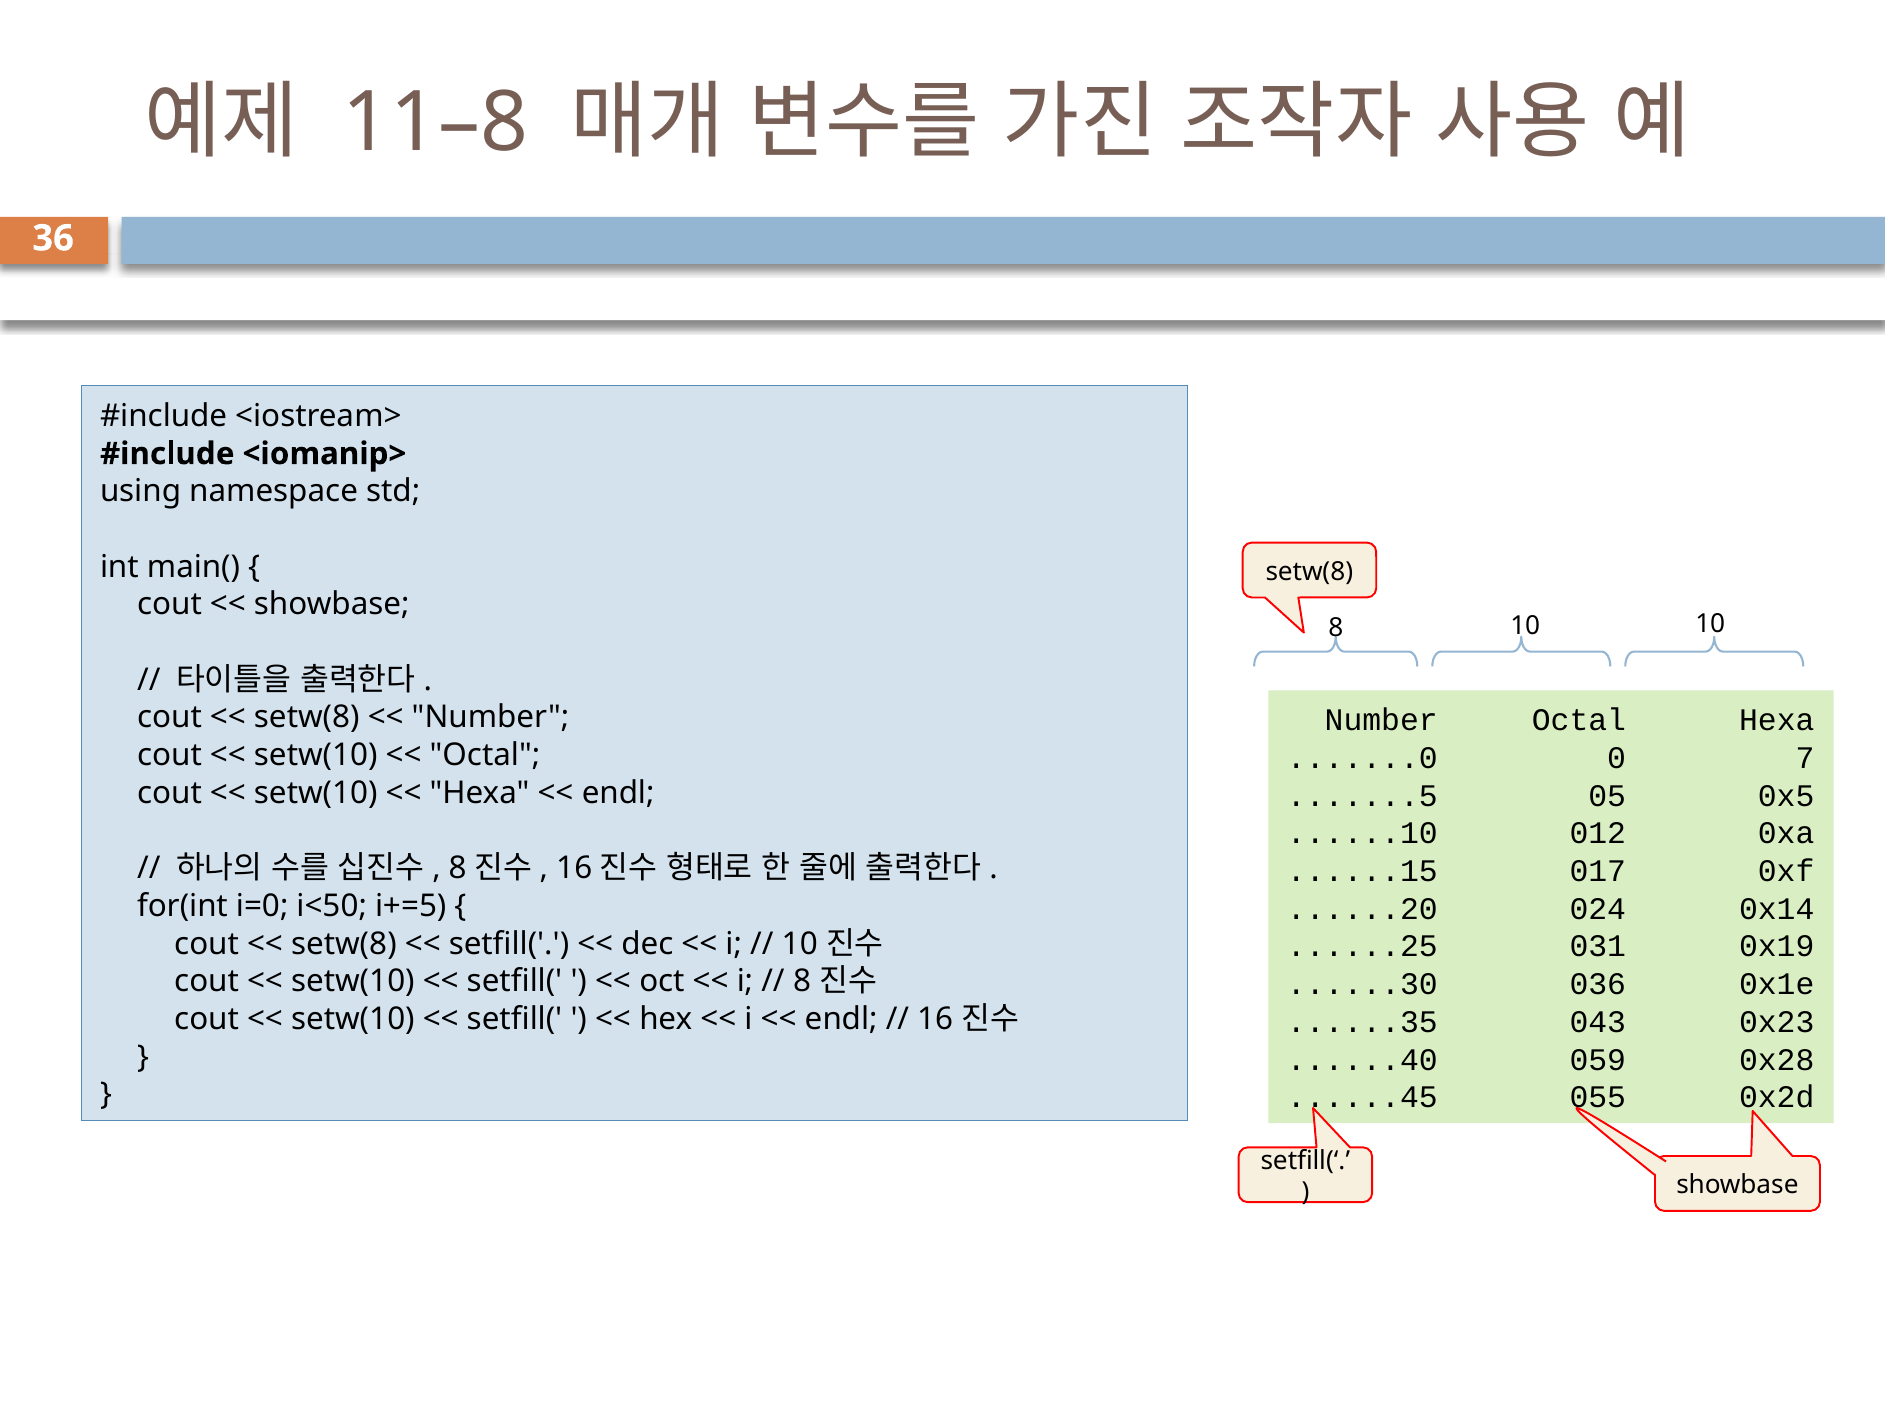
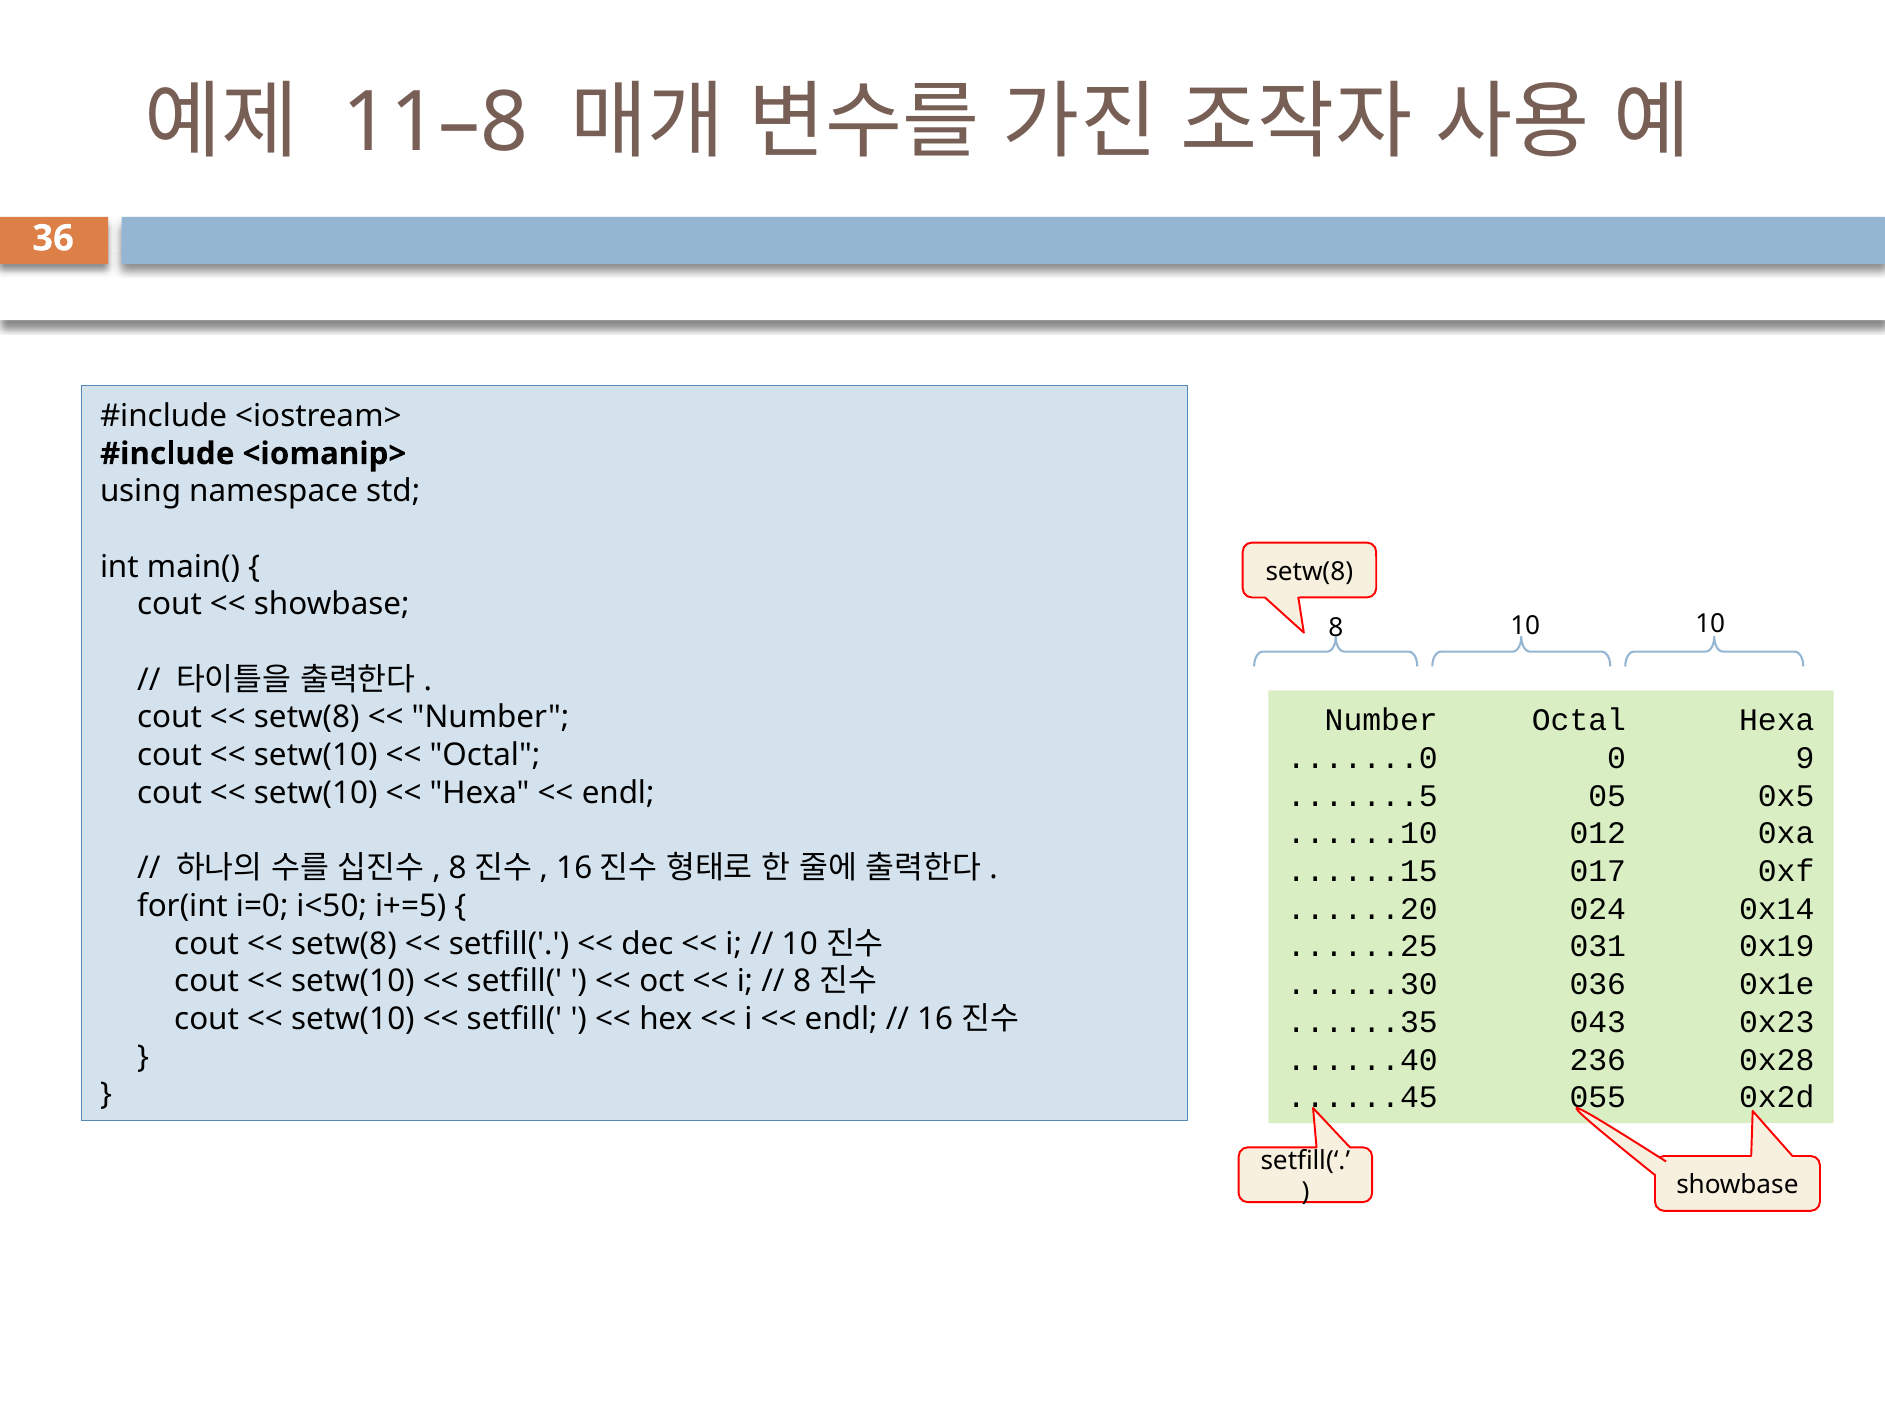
7: 7 -> 9 (1805, 759)
059: 059 -> 236 (1598, 1060)
